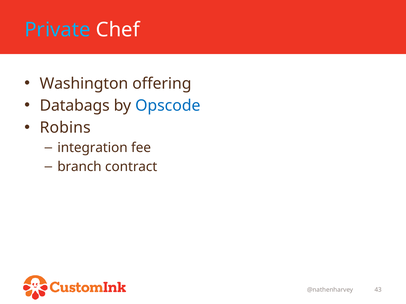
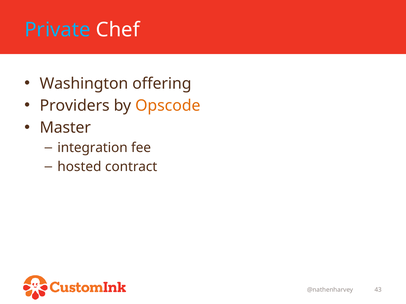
Databags: Databags -> Providers (75, 106)
Opscode colour: blue -> orange (168, 106)
Robins: Robins -> Master (65, 128)
branch: branch -> hosted (79, 167)
